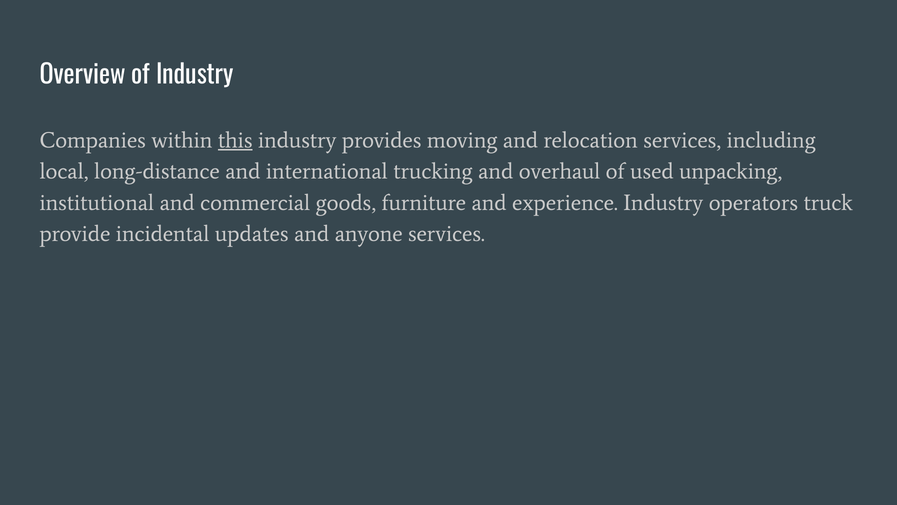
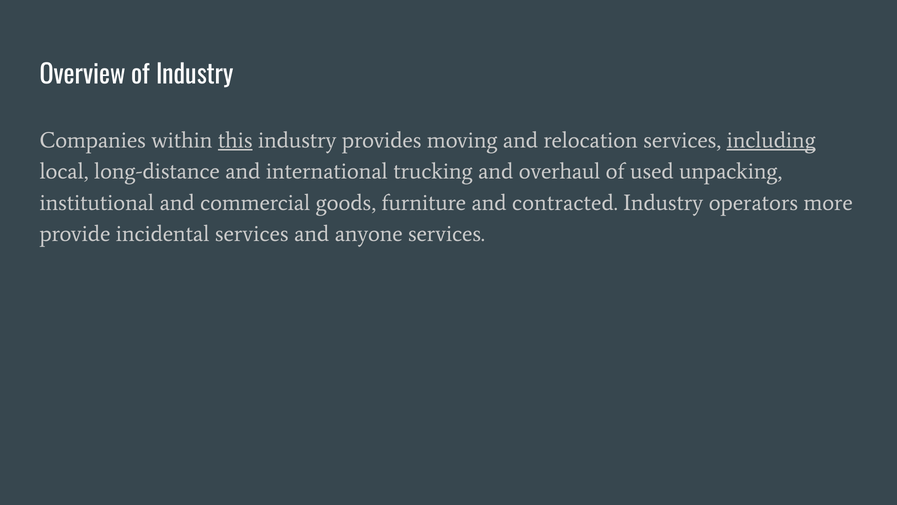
including underline: none -> present (771, 140)
experience: experience -> contracted (565, 203)
truck: truck -> more (828, 203)
incidental updates: updates -> services (252, 234)
